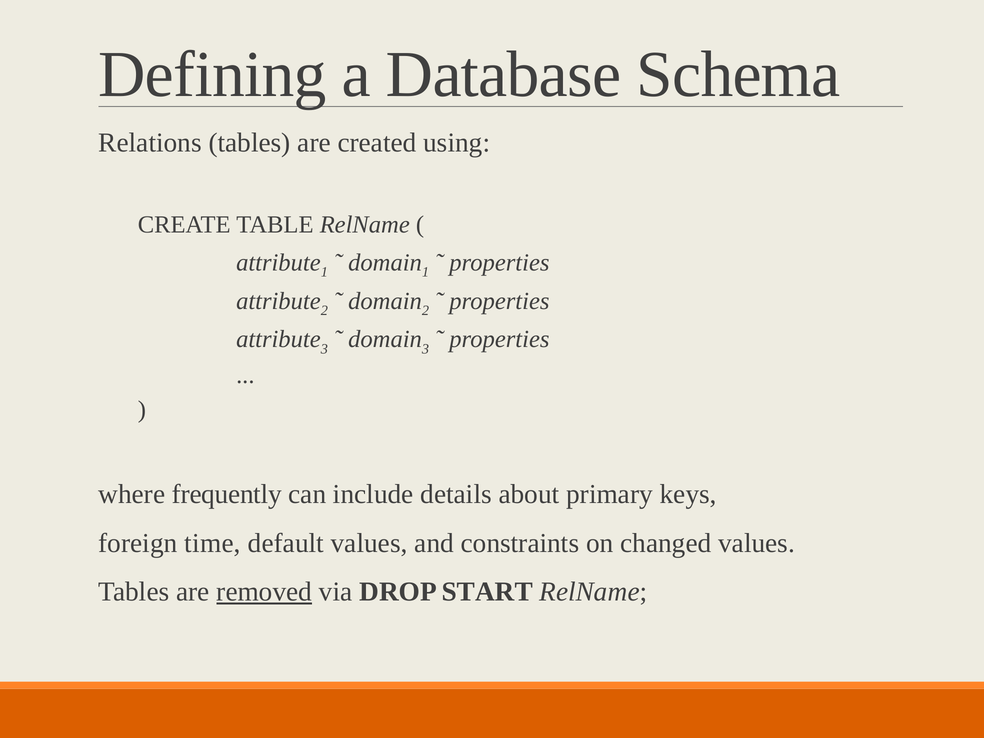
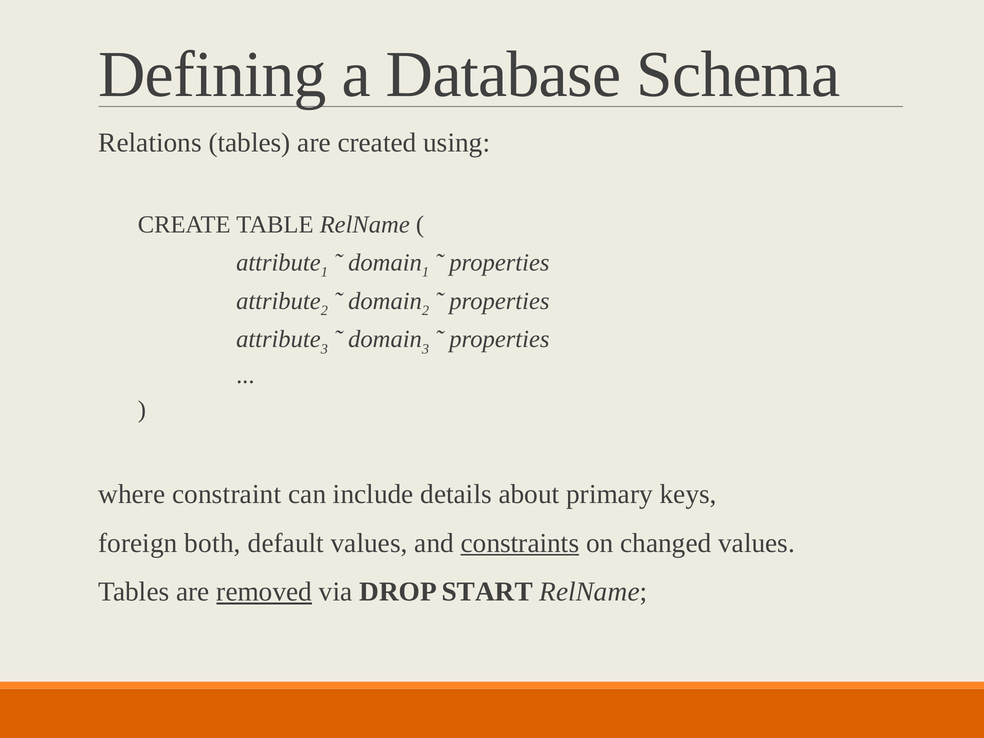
frequently: frequently -> constraint (227, 494)
time: time -> both (213, 543)
constraints underline: none -> present (520, 543)
